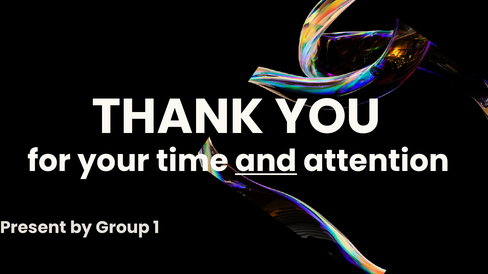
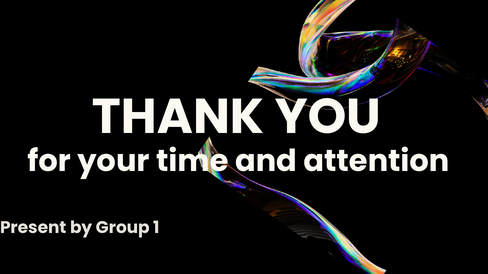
and underline: present -> none (266, 161)
